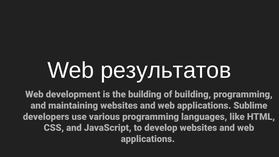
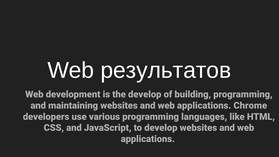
the building: building -> develop (145, 94)
Sublime: Sublime -> Chrome (250, 106)
